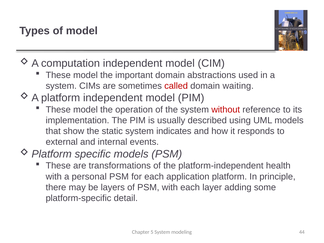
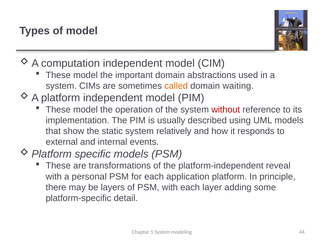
called colour: red -> orange (176, 86)
indicates: indicates -> relatively (174, 131)
health: health -> reveal (278, 166)
